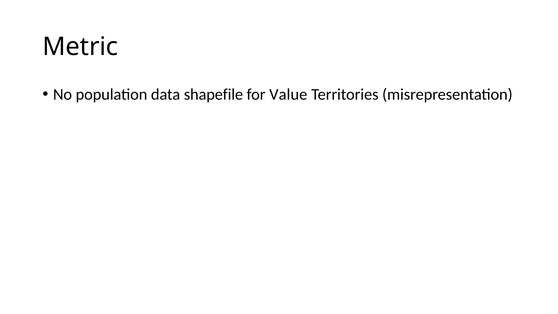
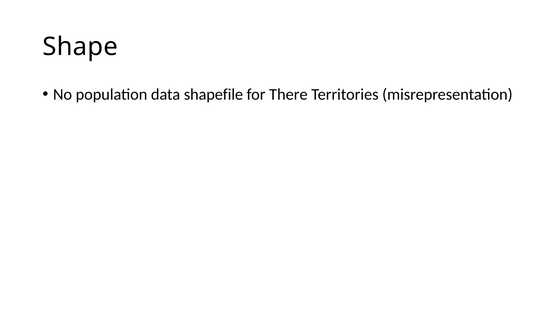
Metric: Metric -> Shape (80, 47)
Value: Value -> There (288, 94)
